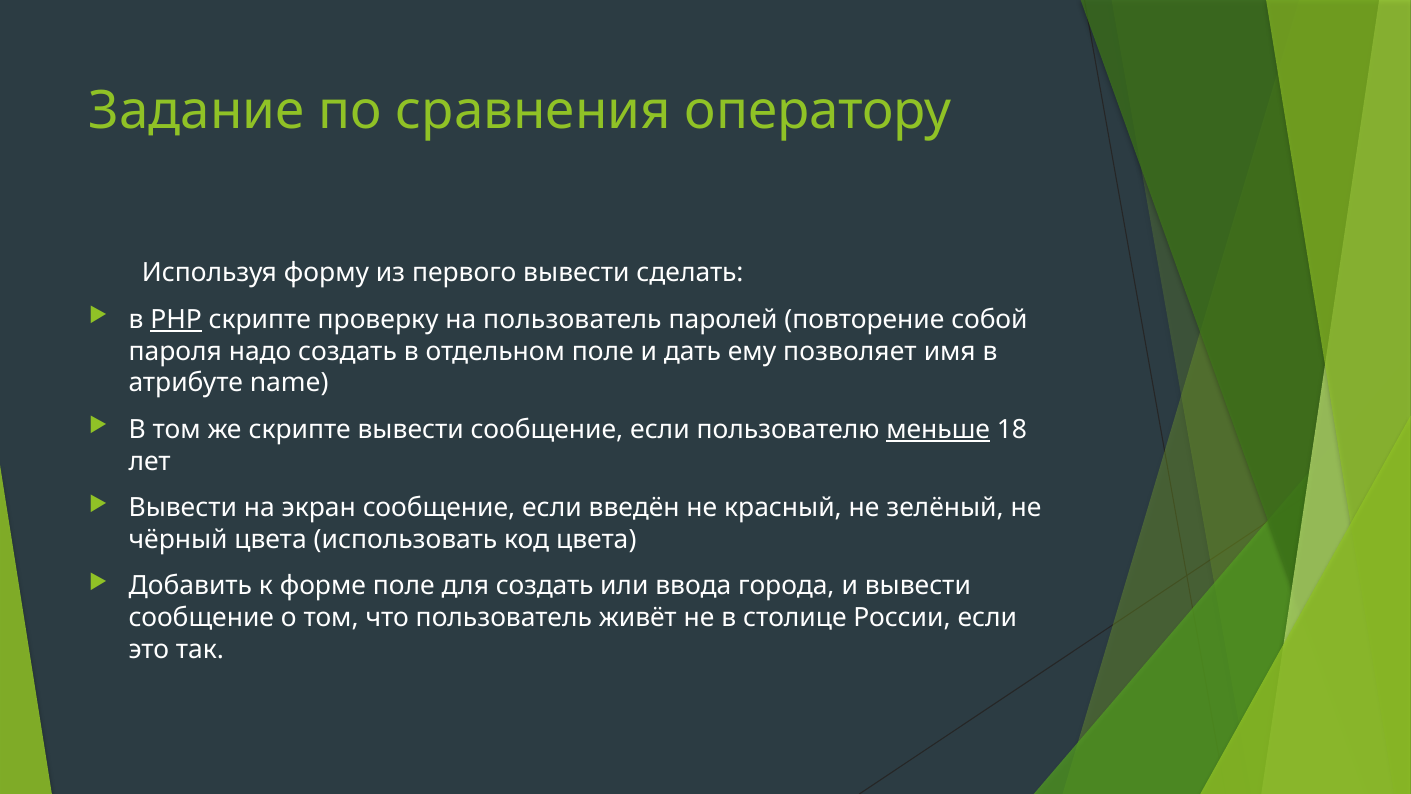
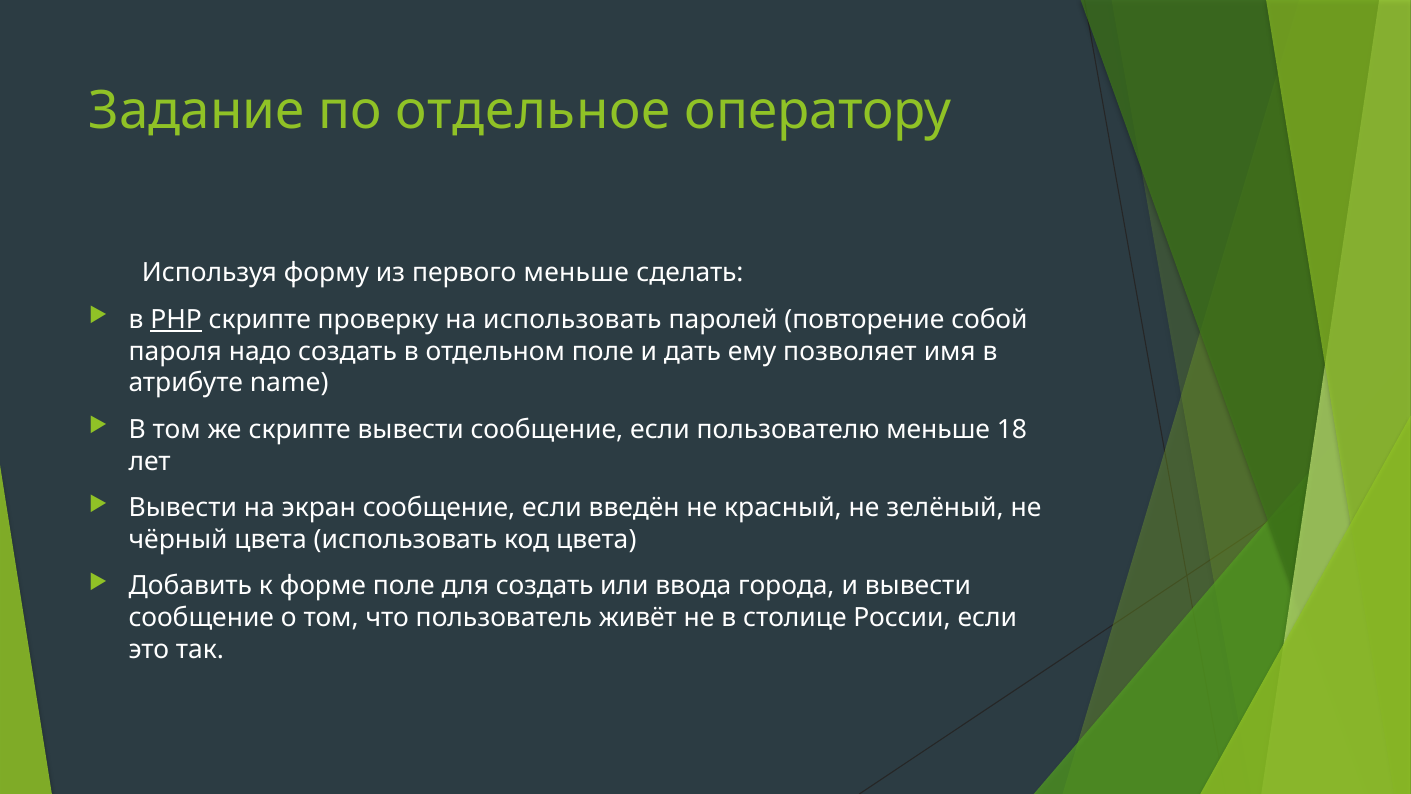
сравнения: сравнения -> отдельное (533, 111)
первого вывести: вывести -> меньше (576, 273)
на пользователь: пользователь -> использовать (572, 320)
меньше underline: present -> none (938, 429)
